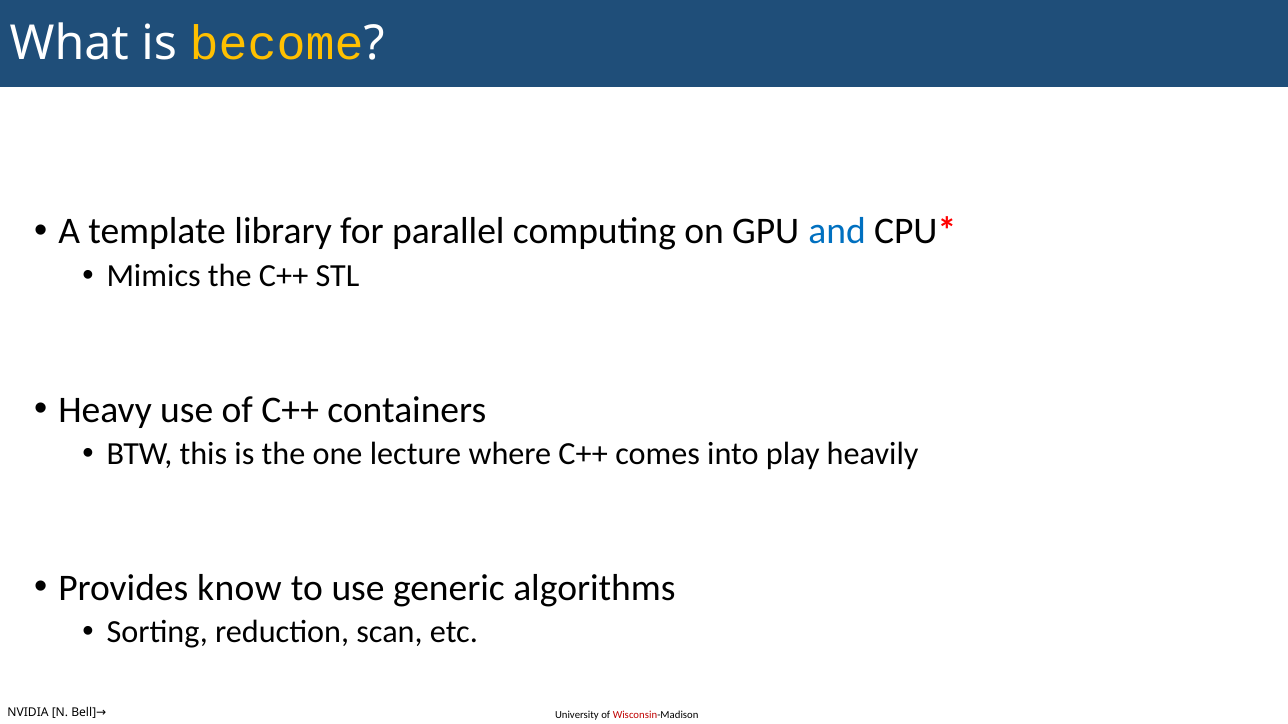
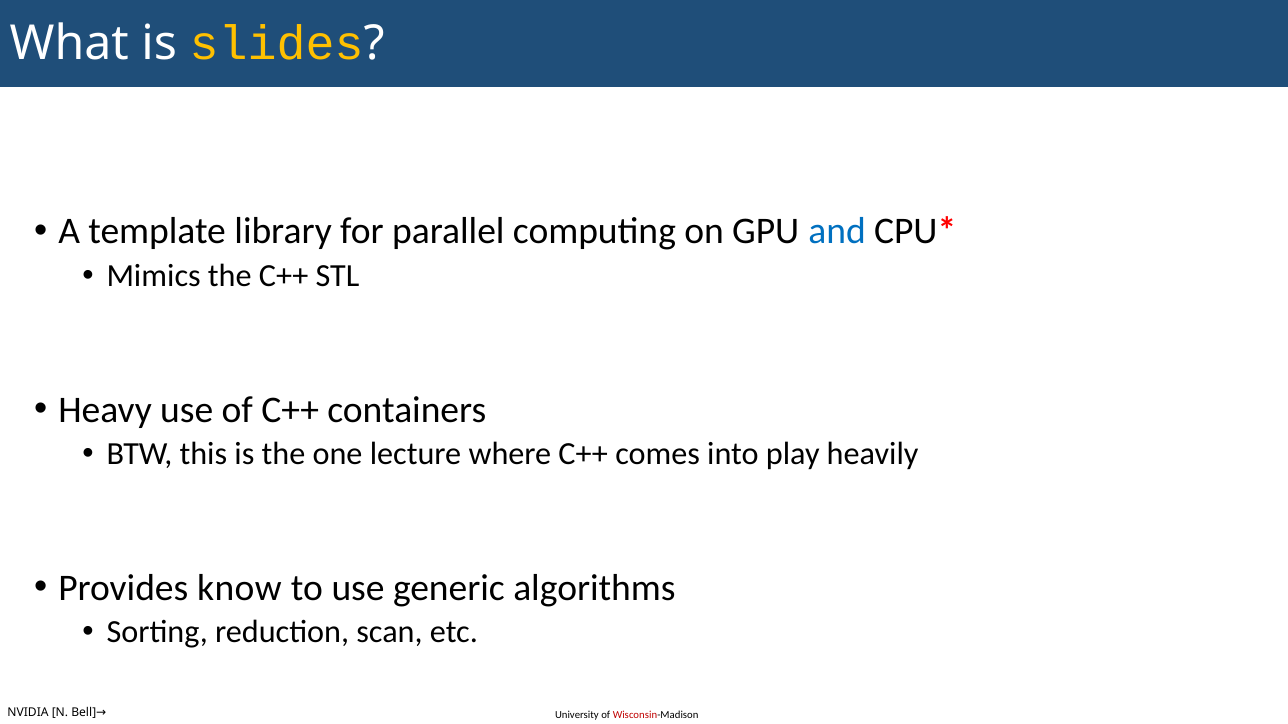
become: become -> slides (277, 43)
